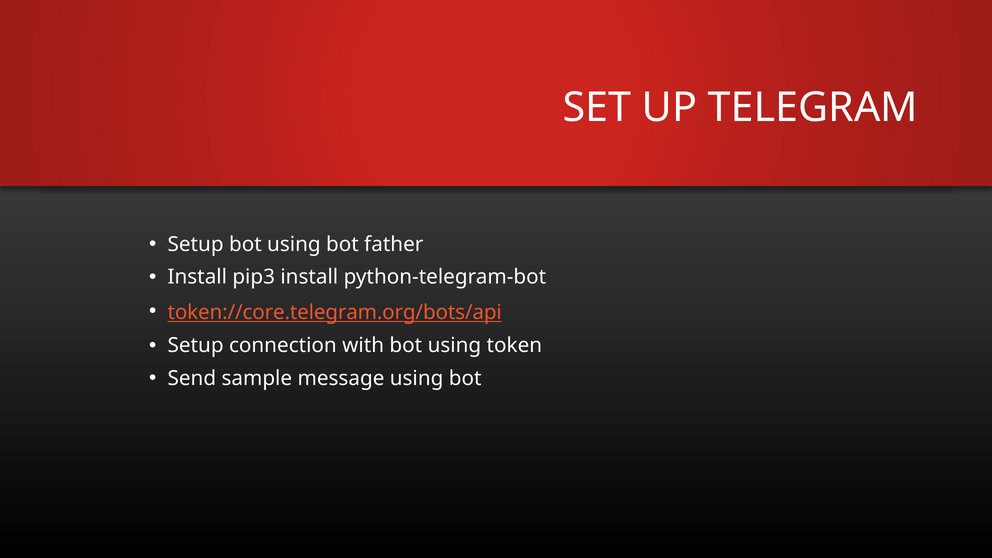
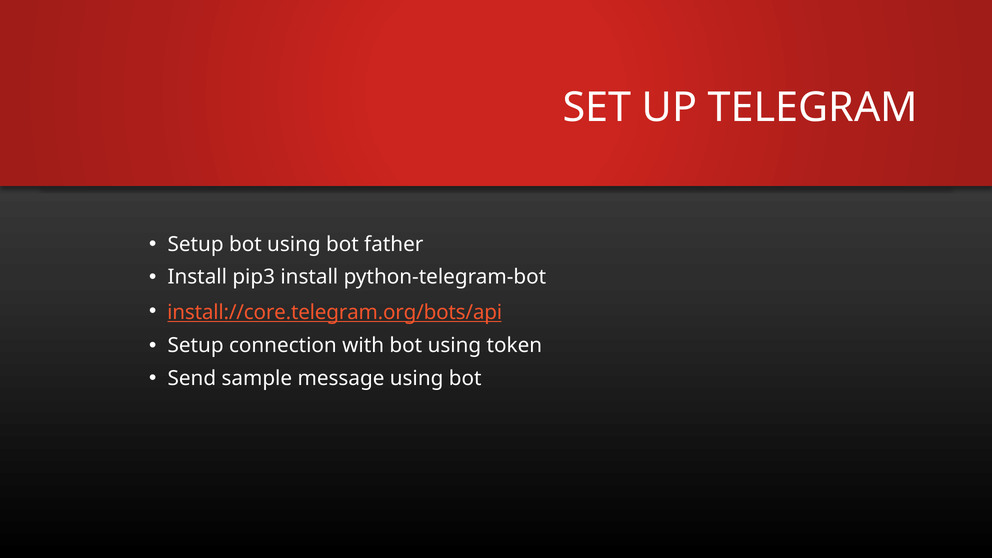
token://core.telegram.org/bots/api: token://core.telegram.org/bots/api -> install://core.telegram.org/bots/api (335, 312)
